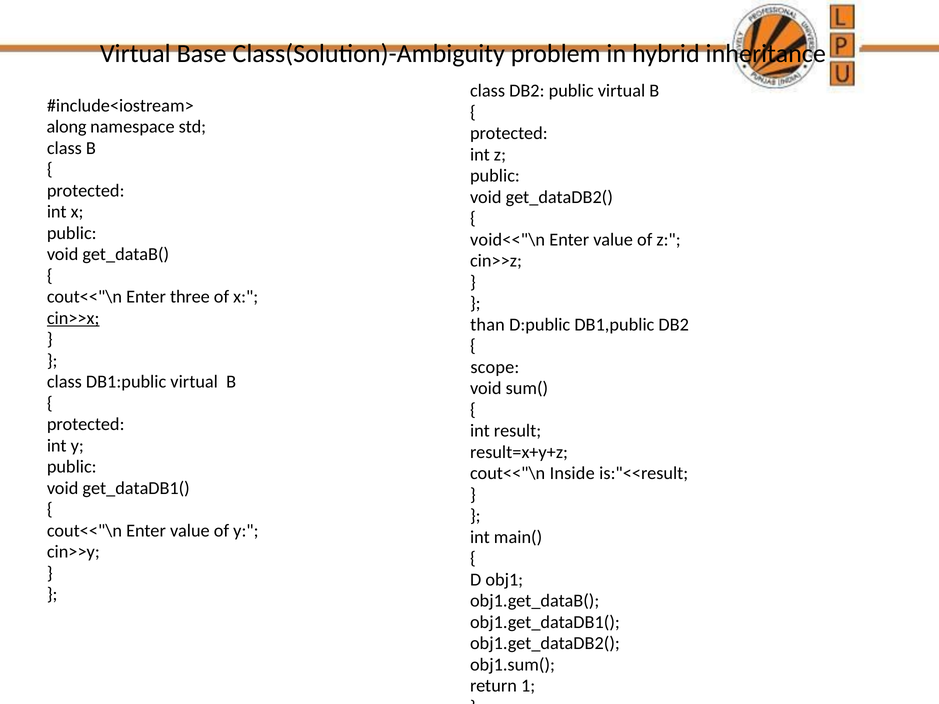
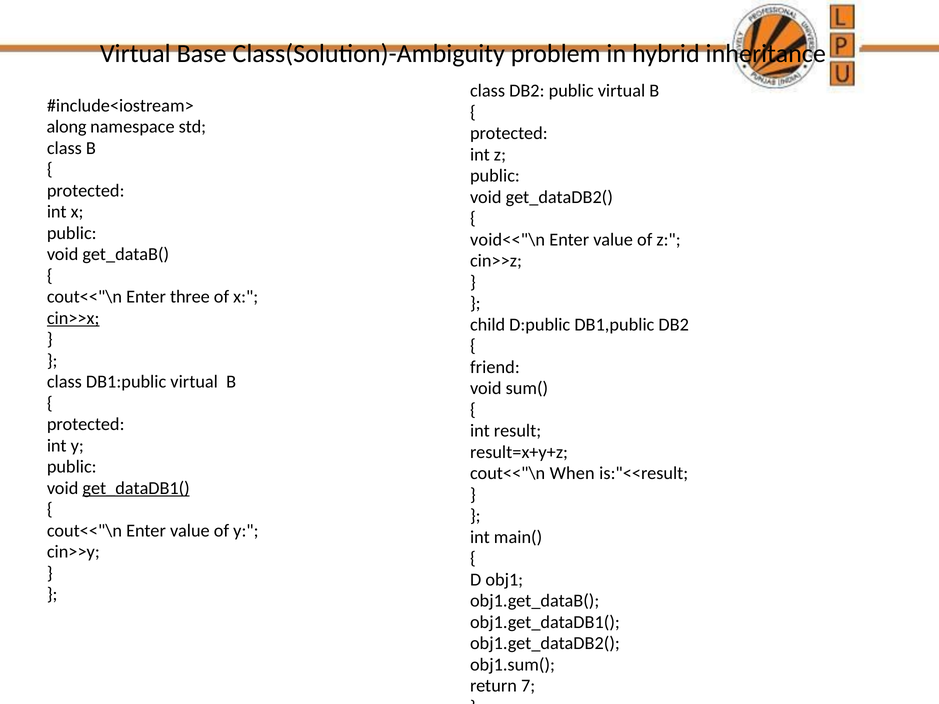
than: than -> child (488, 325)
scope: scope -> friend (495, 367)
Inside: Inside -> When (572, 473)
get_dataDB1( underline: none -> present (136, 488)
1: 1 -> 7 (528, 686)
